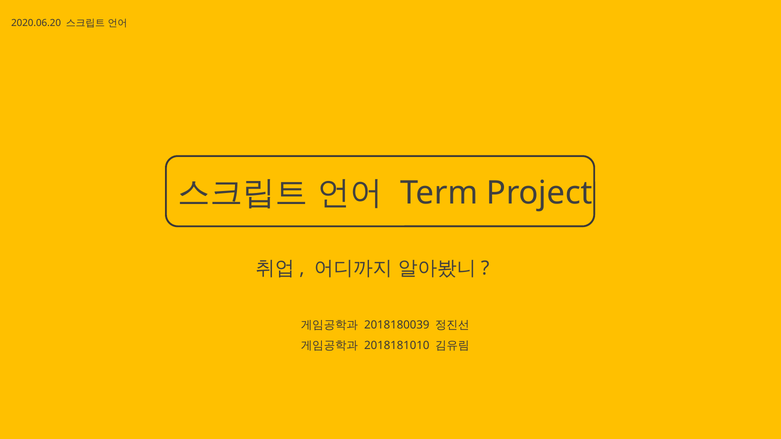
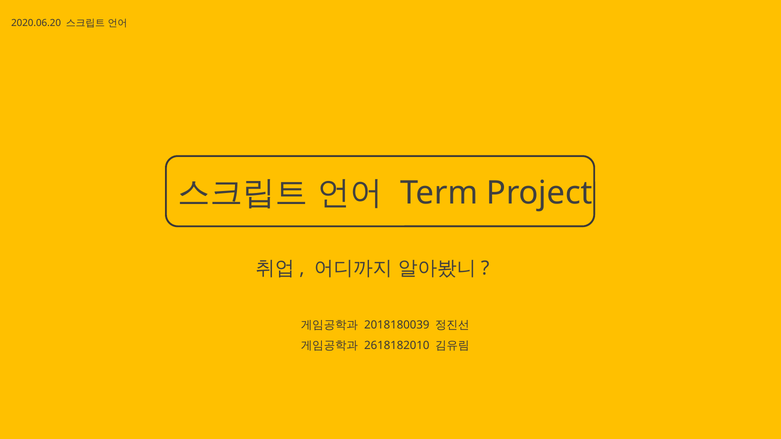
2018181010: 2018181010 -> 2618182010 (397, 346)
